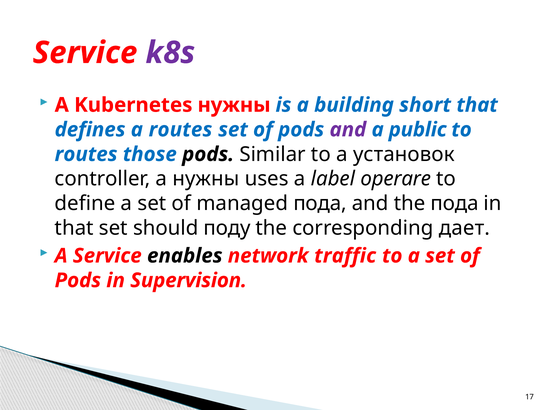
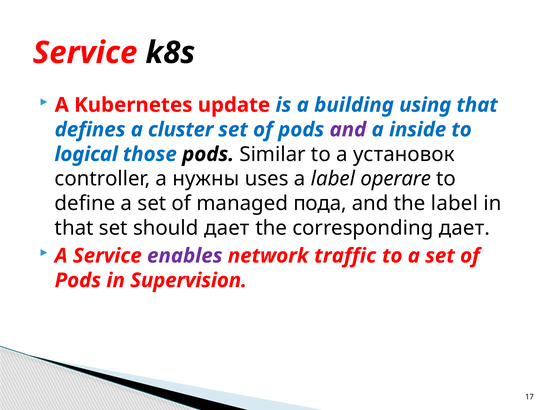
k8s colour: purple -> black (170, 53)
Kubernetes нужны: нужны -> update (234, 105)
short: short -> using (425, 105)
a routes: routes -> cluster (181, 130)
public: public -> inside (418, 130)
routes: routes -> logical (86, 154)
the подa: подa -> label (454, 204)
should поду: поду -> дает (227, 228)
enables colour: black -> purple (185, 256)
